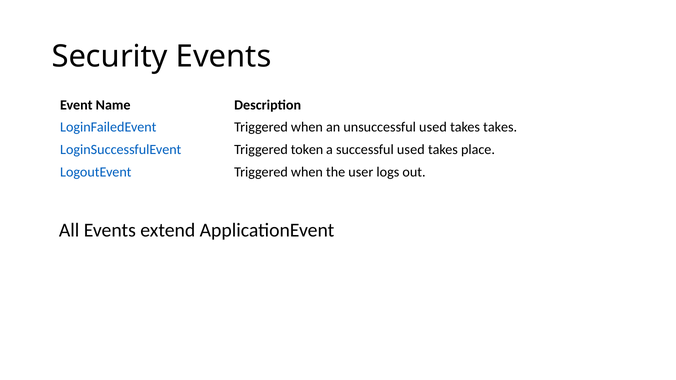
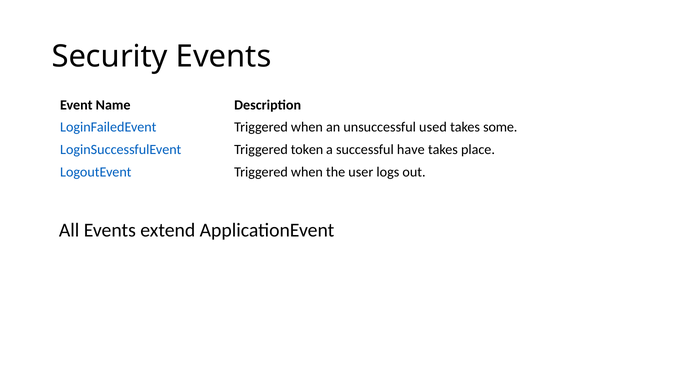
takes takes: takes -> some (500, 127)
successful used: used -> have (411, 150)
